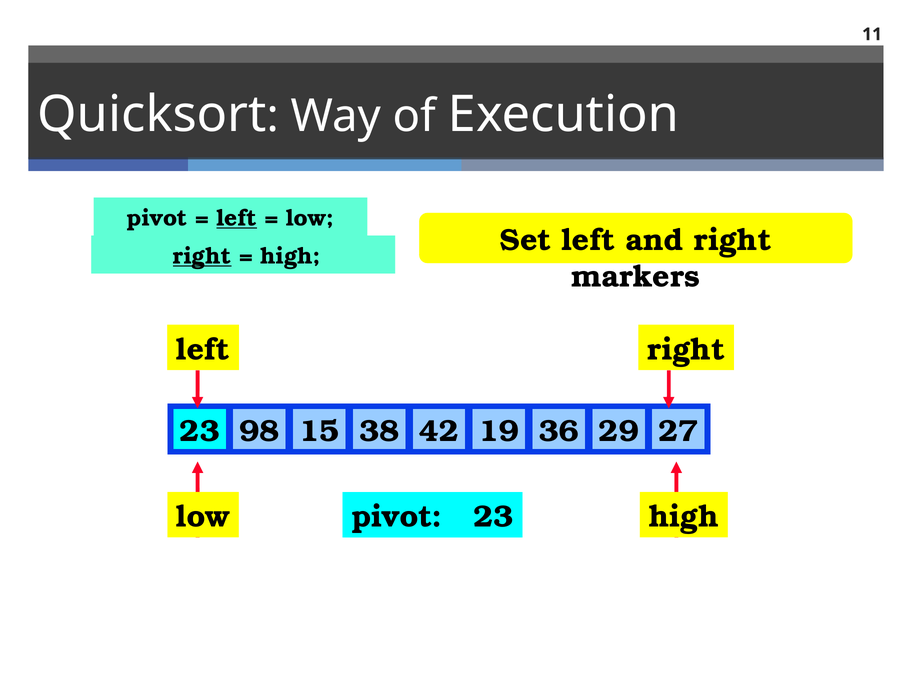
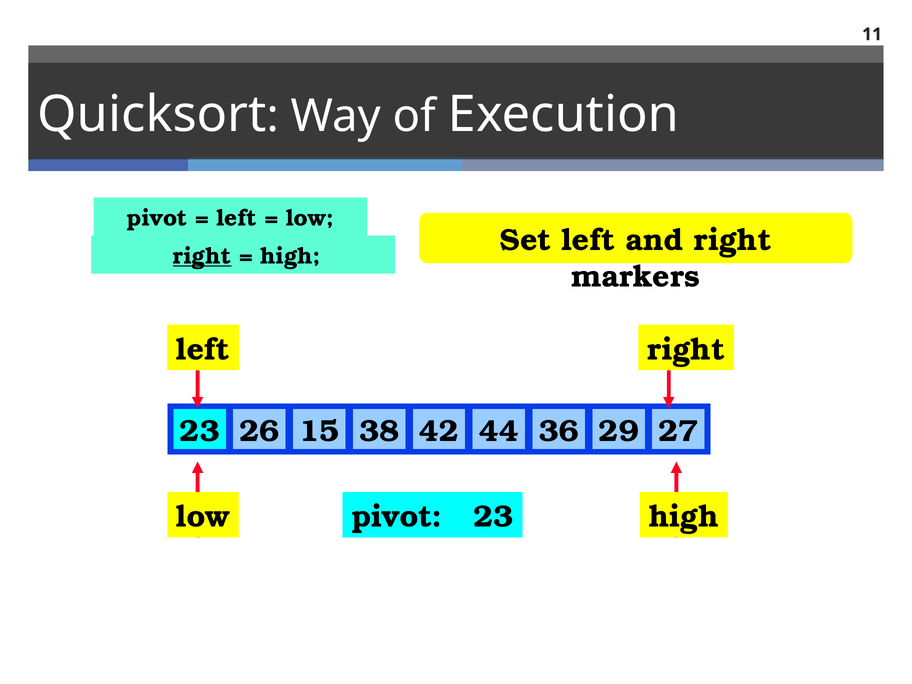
left underline: present -> none (237, 218)
98: 98 -> 26 (259, 431)
19: 19 -> 44 (499, 431)
